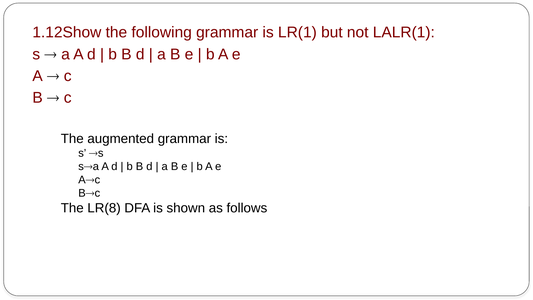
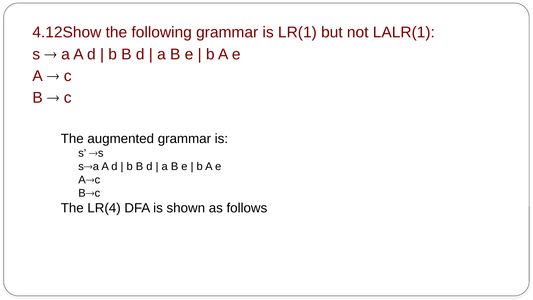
1.12Show: 1.12Show -> 4.12Show (67, 32)
LR(8: LR(8 -> LR(4 (104, 208)
